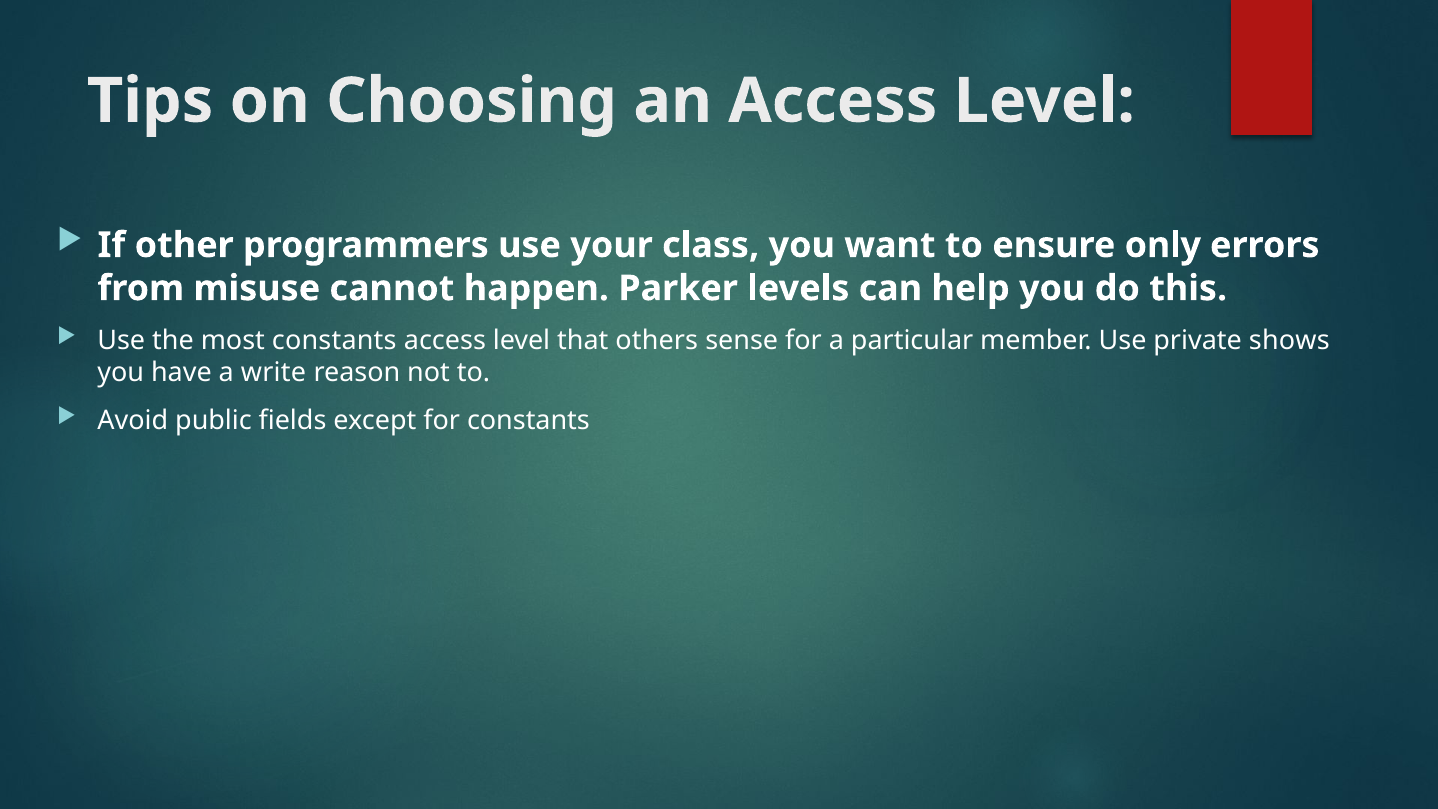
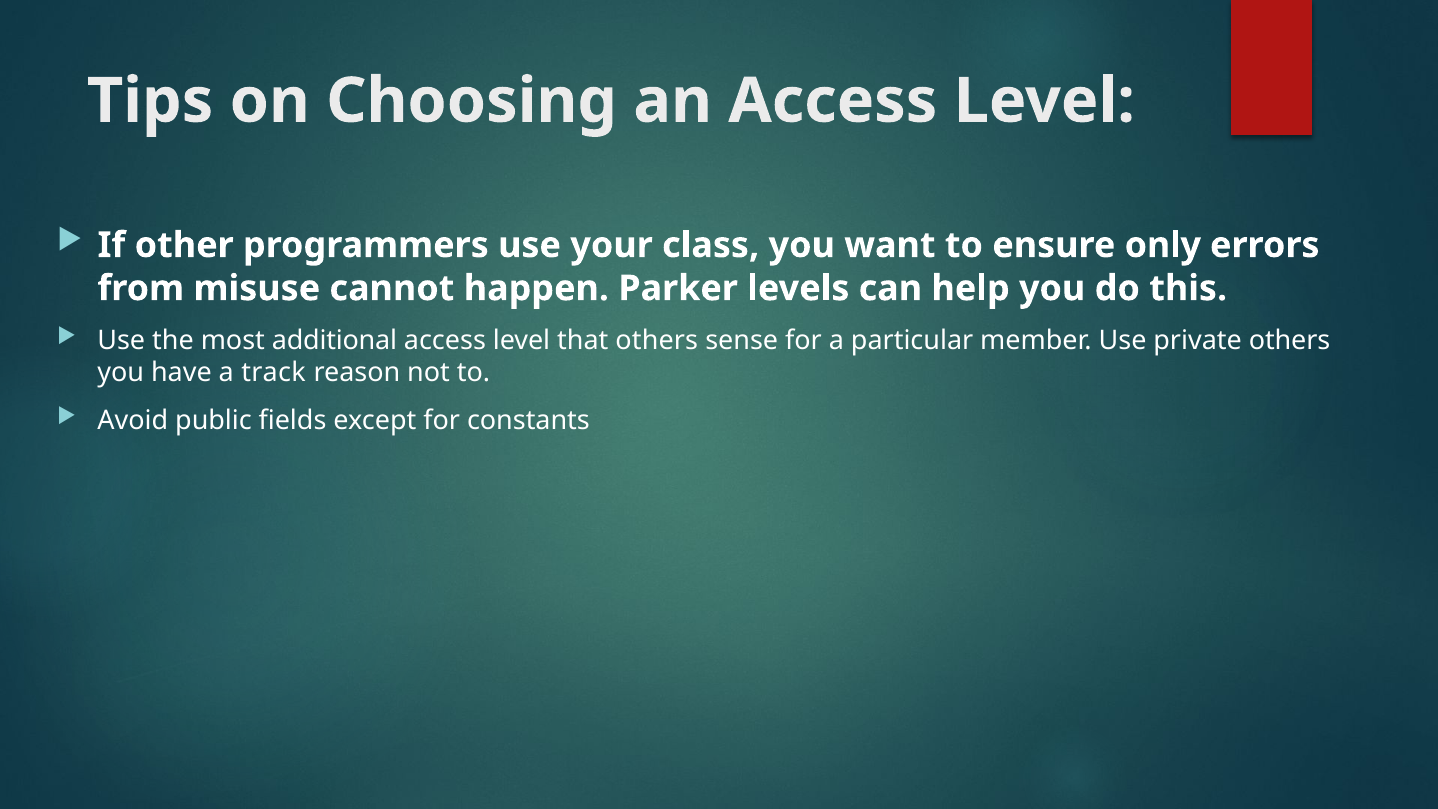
most constants: constants -> additional (334, 340)
private shows: shows -> others (1290, 340)
write: write -> track (274, 373)
